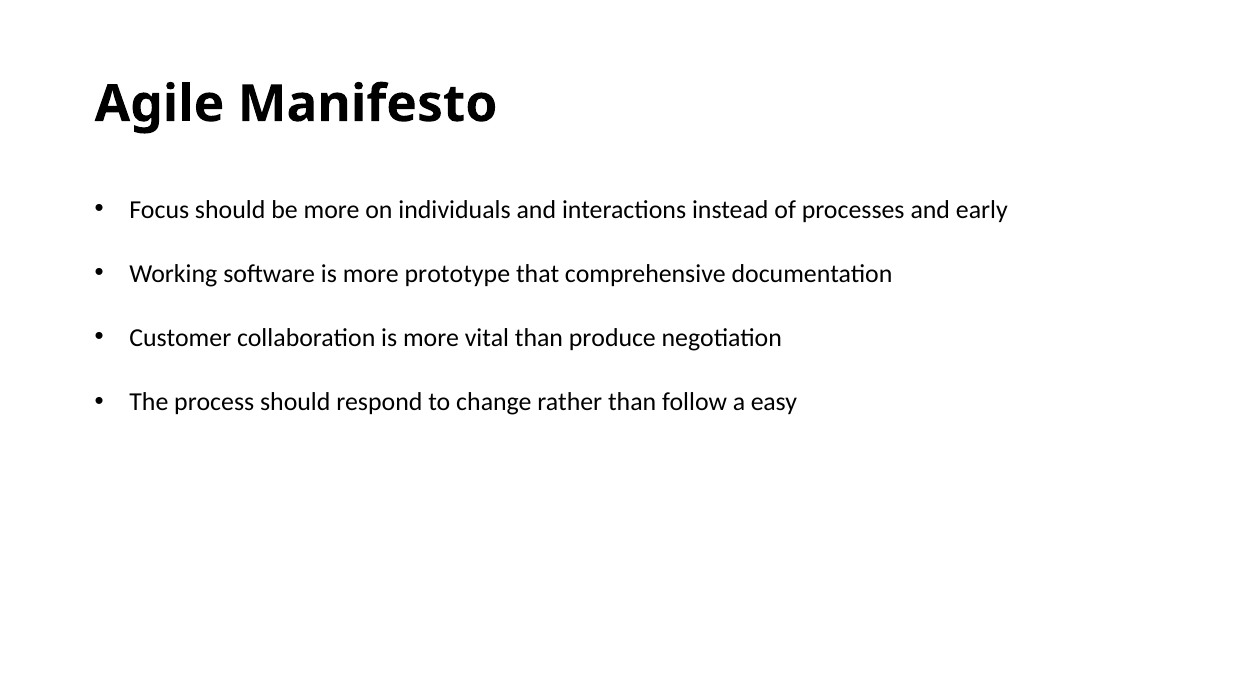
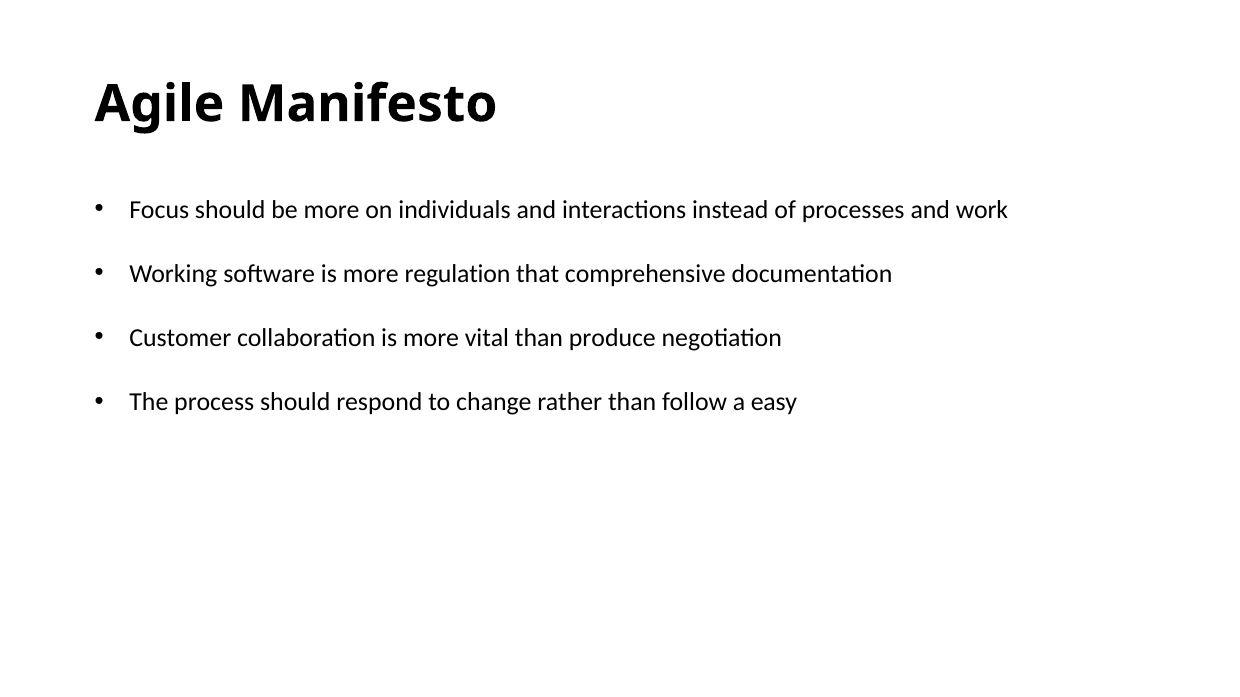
early: early -> work (982, 210)
prototype: prototype -> regulation (458, 274)
